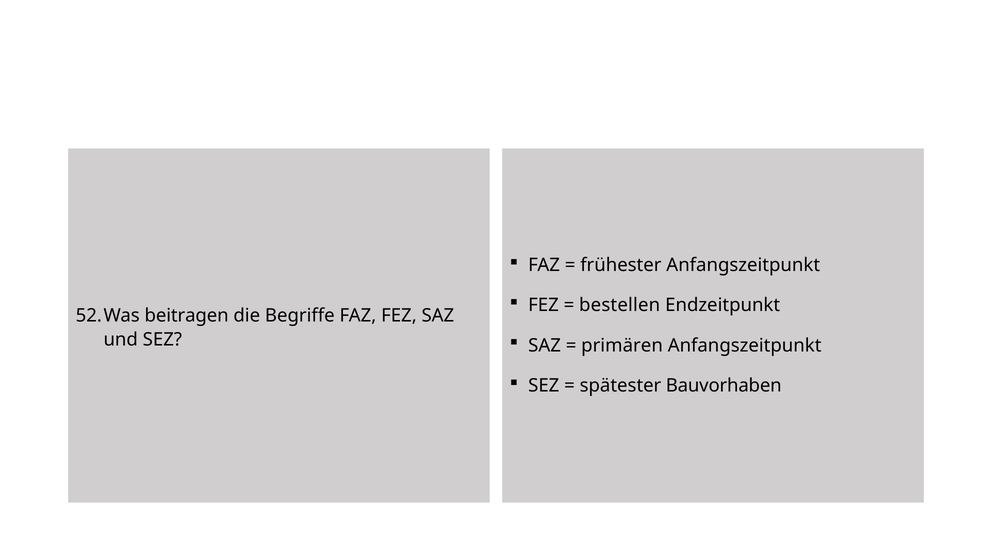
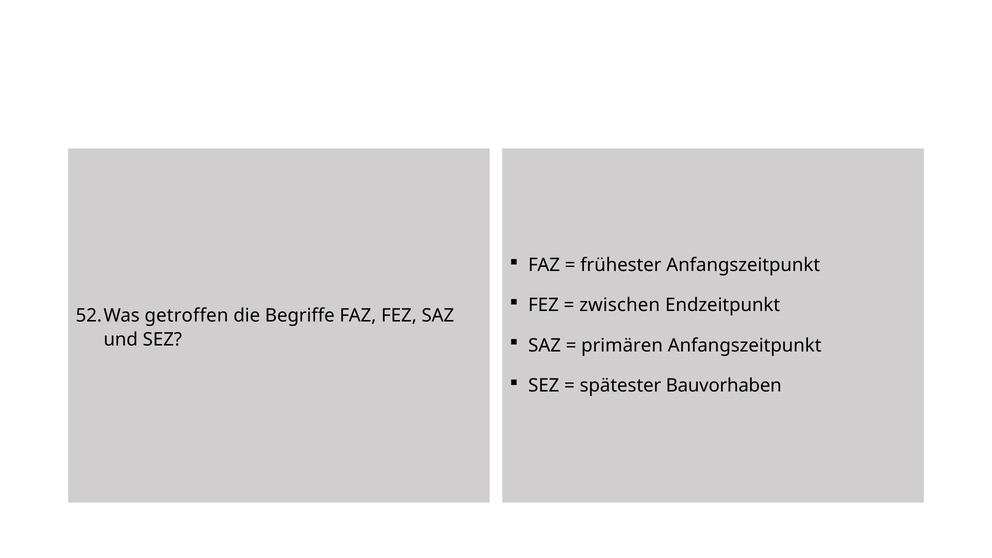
bestellen: bestellen -> zwischen (620, 305)
beitragen: beitragen -> getroffen (186, 316)
